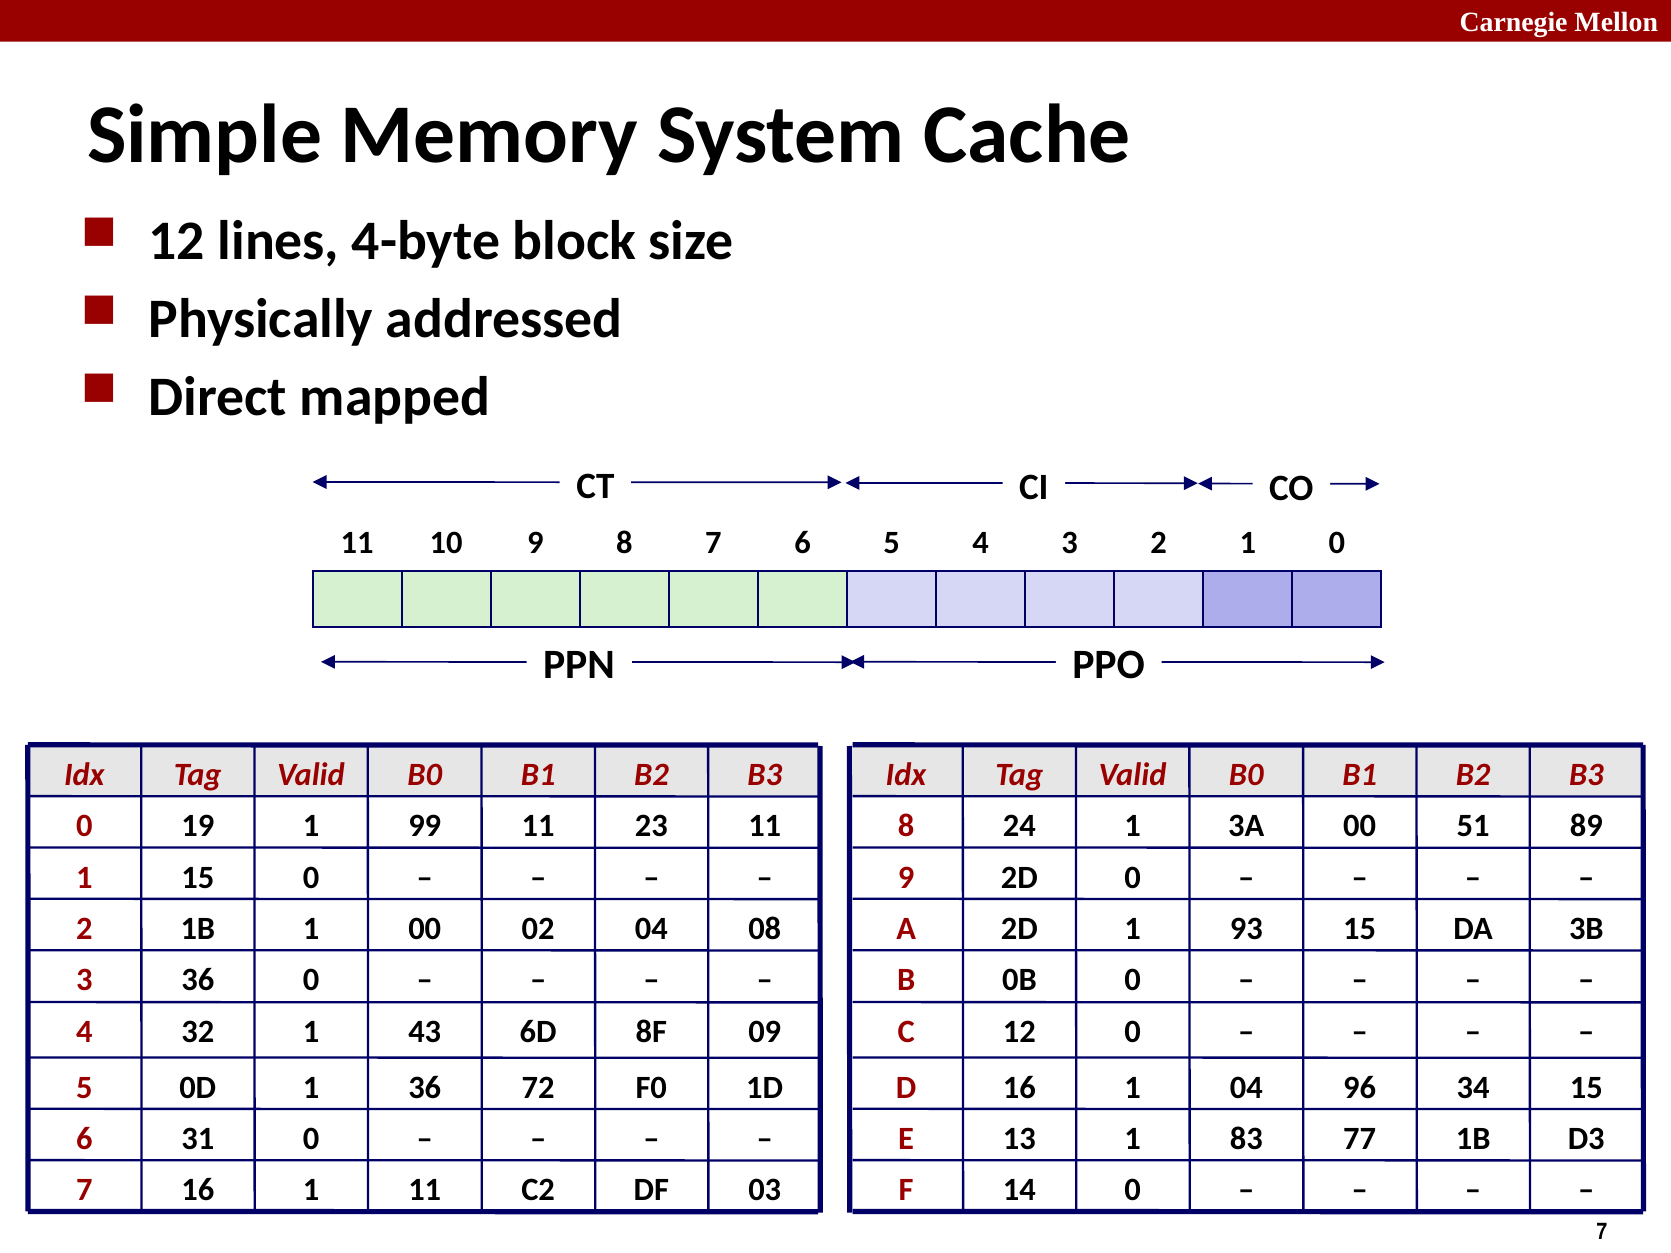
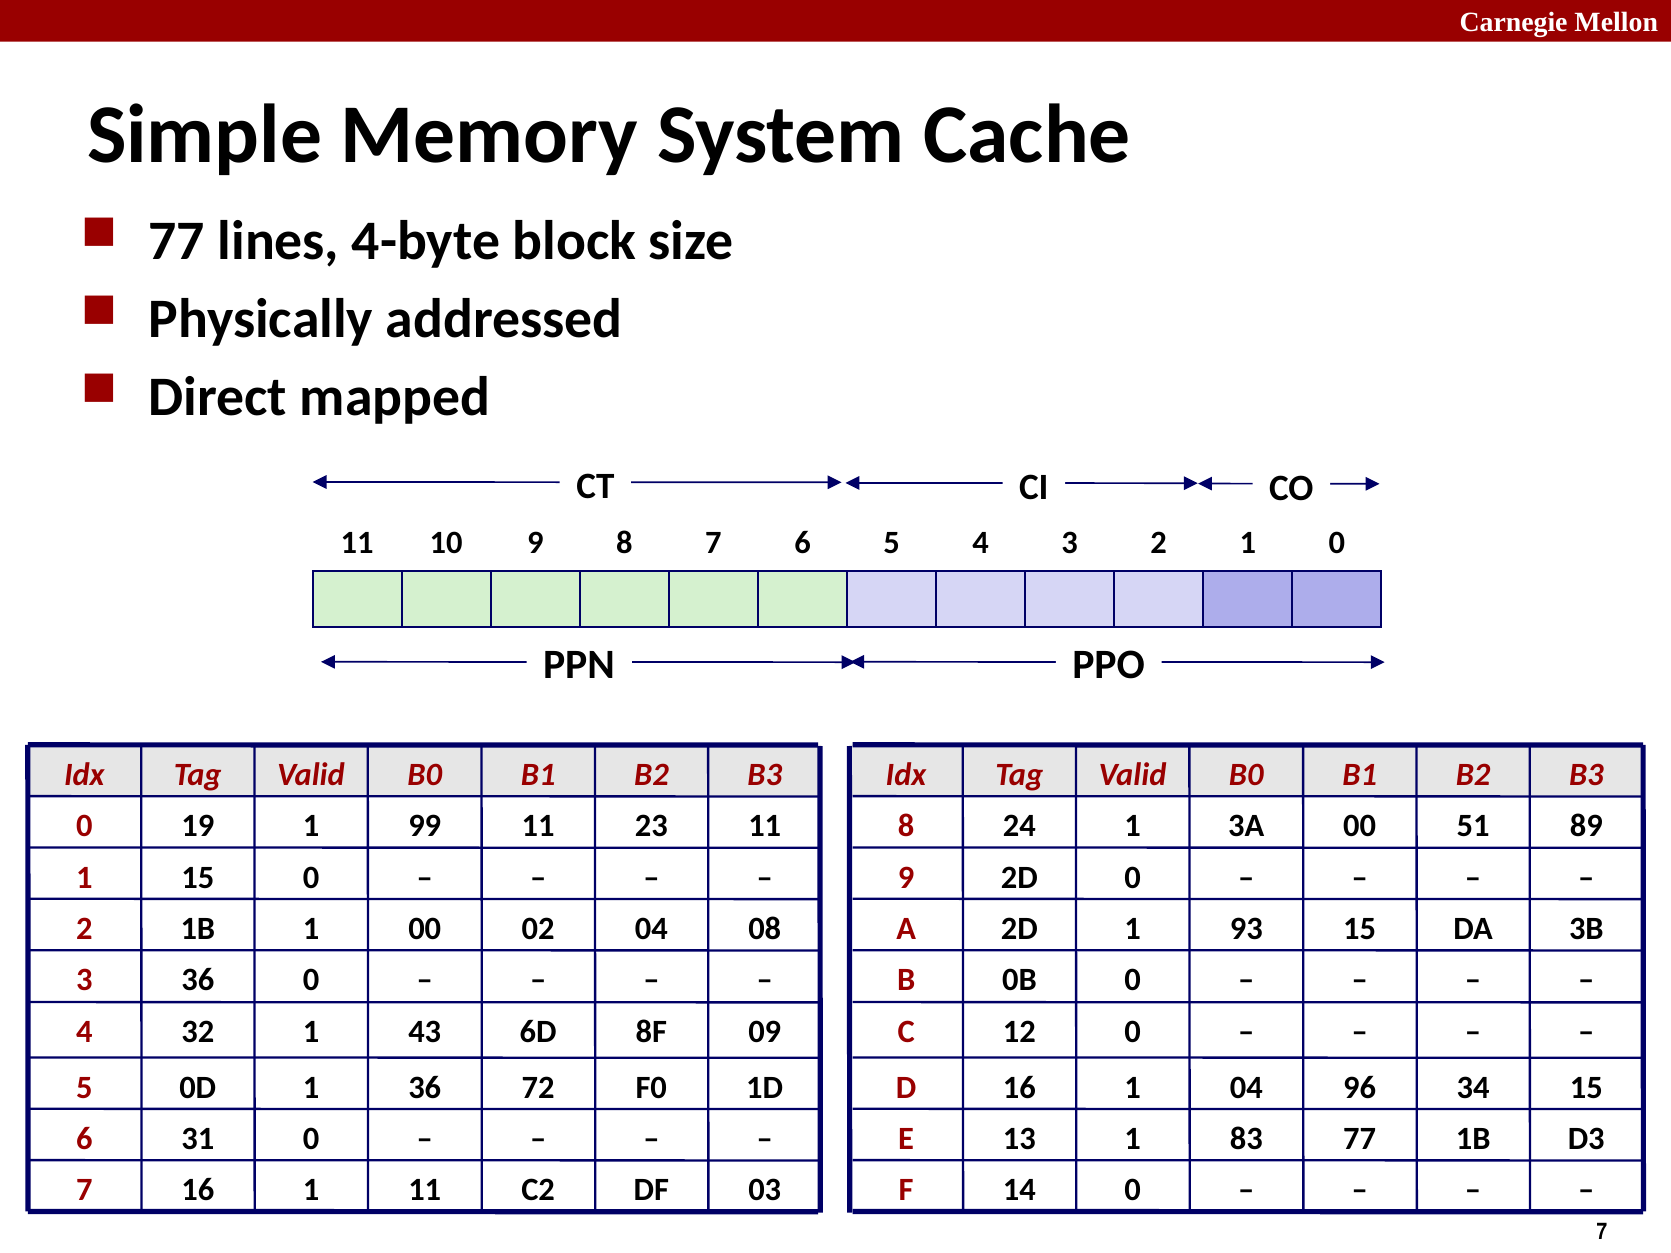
12: 12 -> 77 (177, 241)
